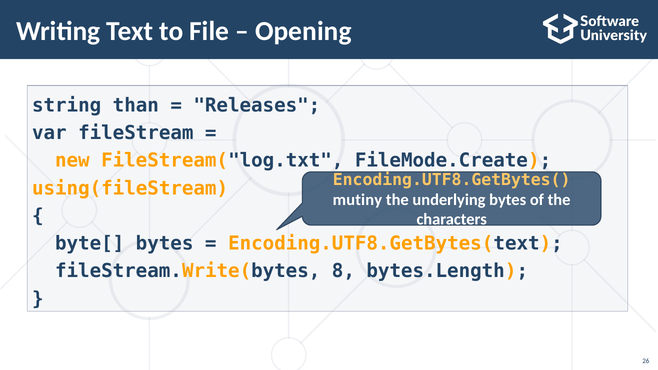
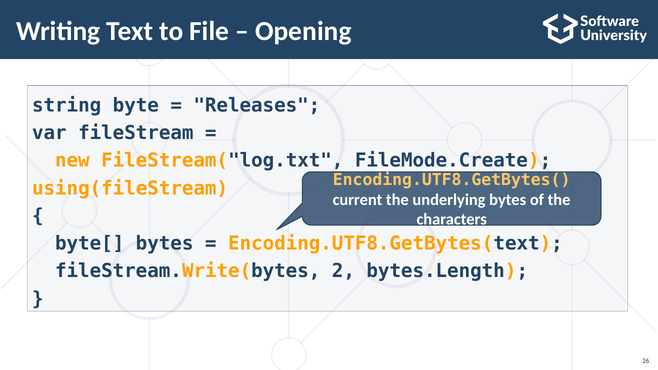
than: than -> byte (136, 105)
mutiny: mutiny -> current (358, 200)
8: 8 -> 2 (343, 271)
